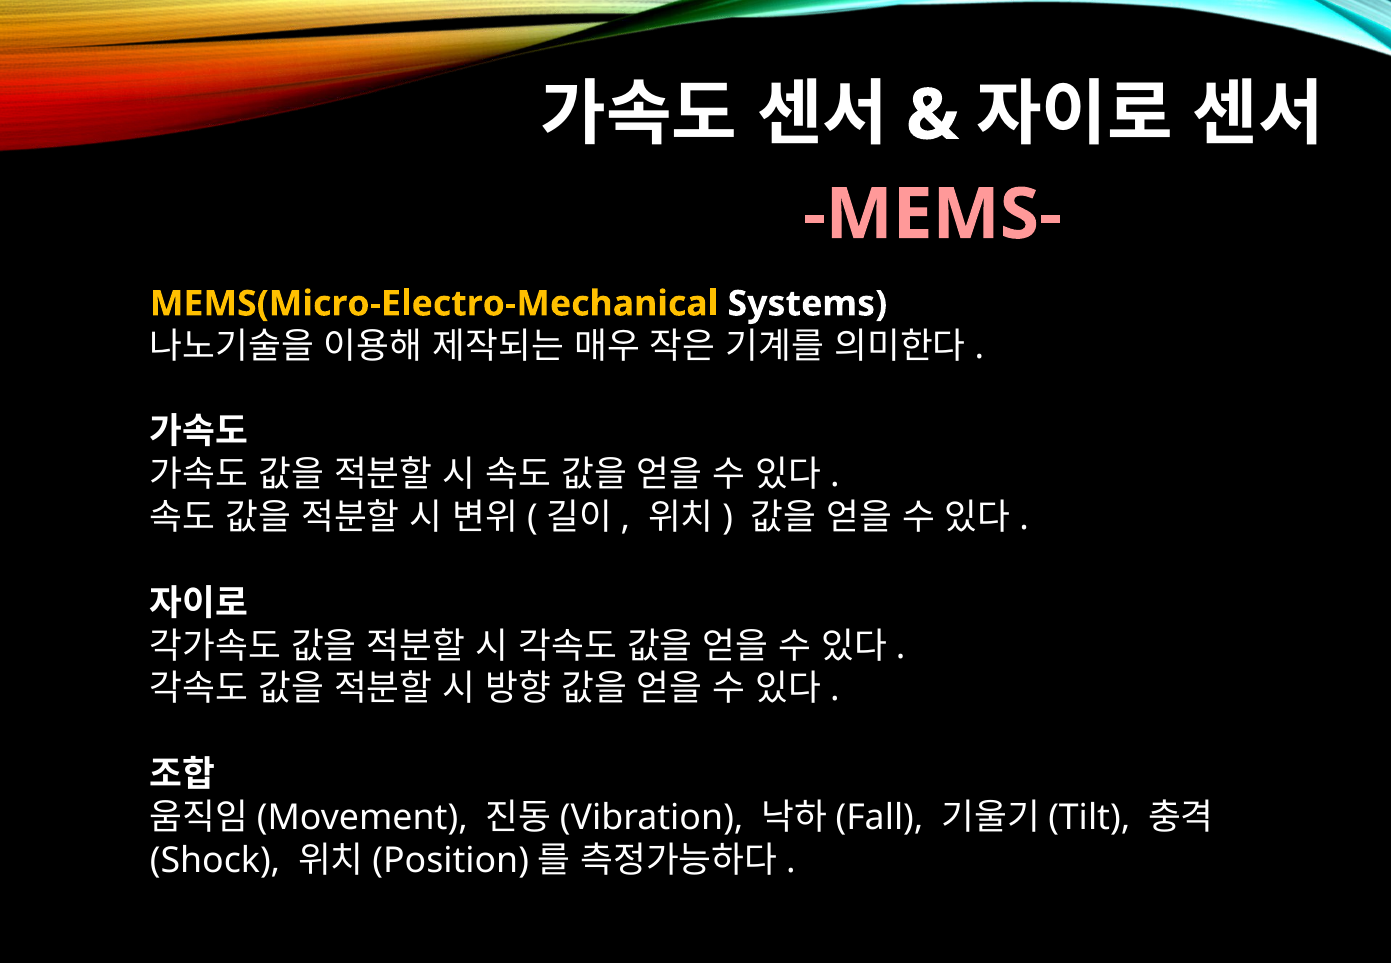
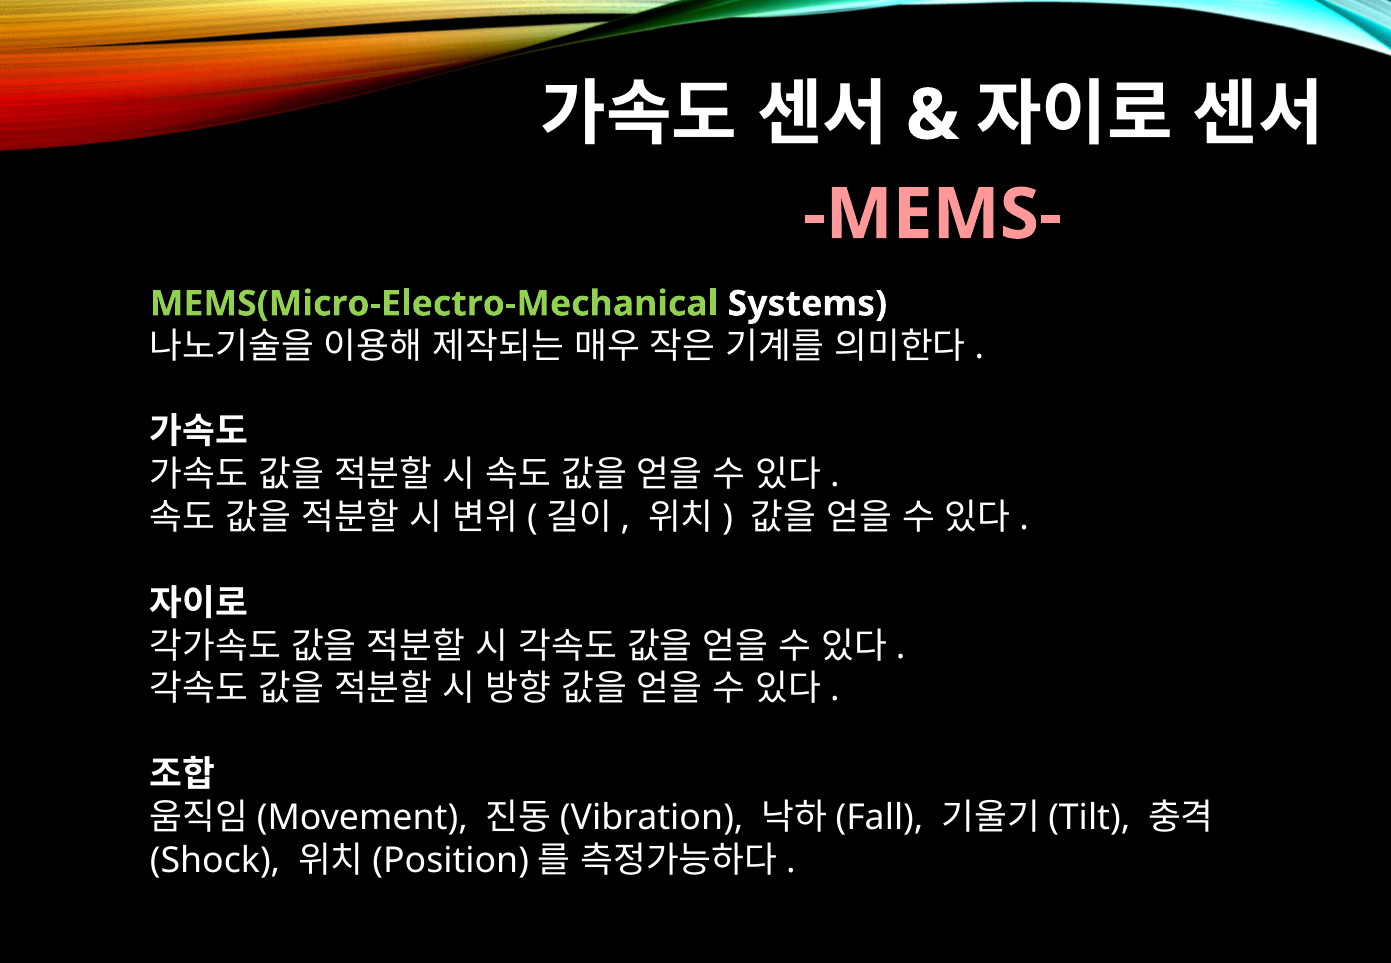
MEMS(Micro-Electro-Mechanical colour: yellow -> light green (434, 304)
